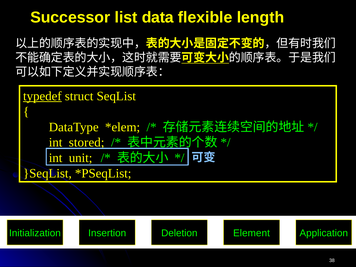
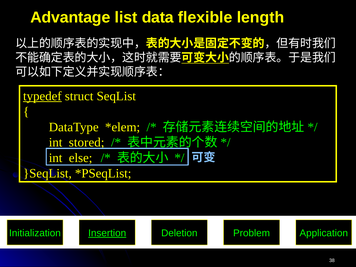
Successor: Successor -> Advantage (70, 17)
unit: unit -> else (81, 158)
Insertion underline: none -> present (107, 233)
Element: Element -> Problem (252, 233)
